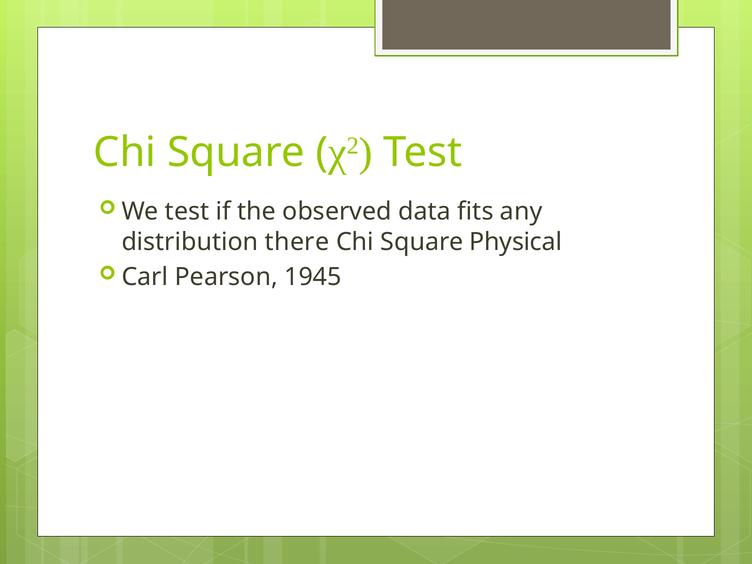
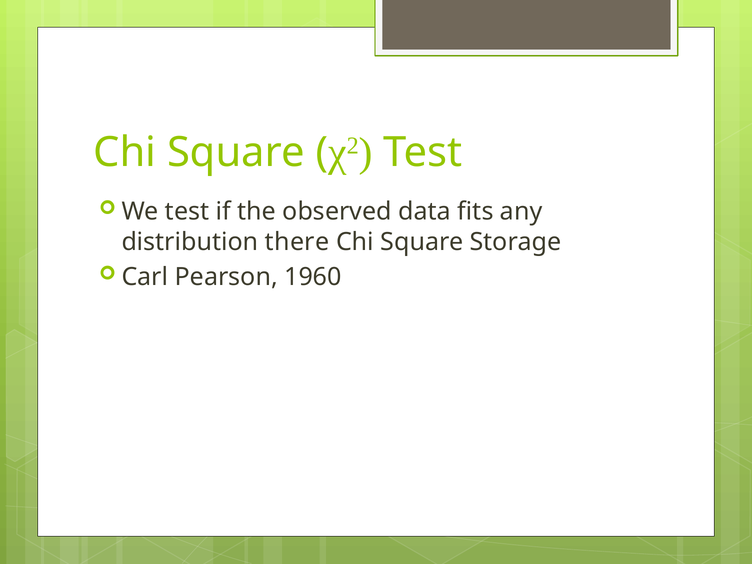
Physical: Physical -> Storage (516, 242)
1945: 1945 -> 1960 (313, 277)
